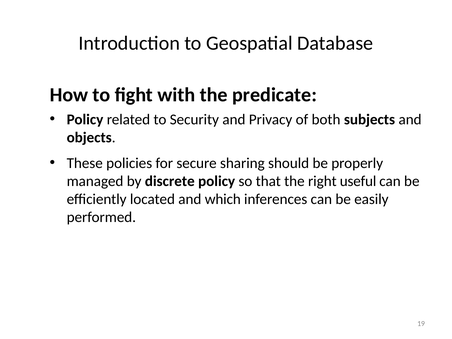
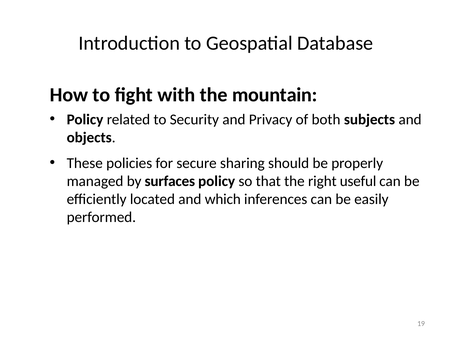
predicate: predicate -> mountain (275, 95)
discrete: discrete -> surfaces (170, 181)
